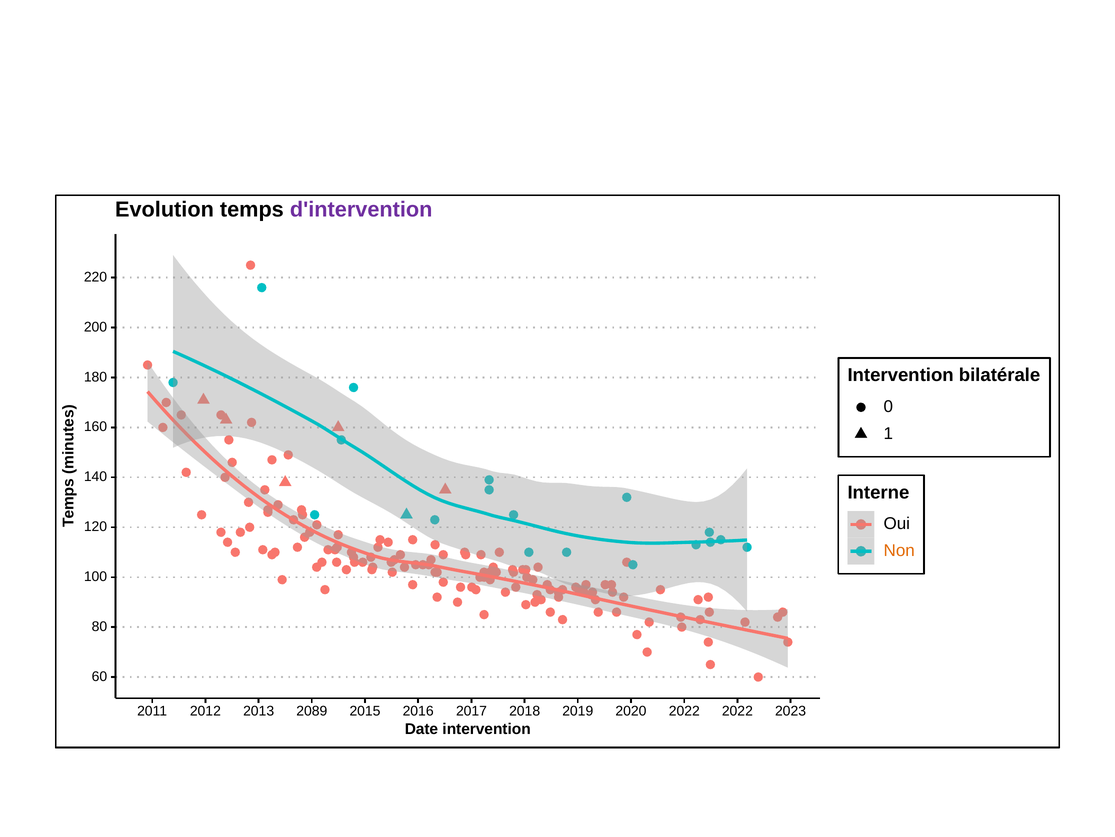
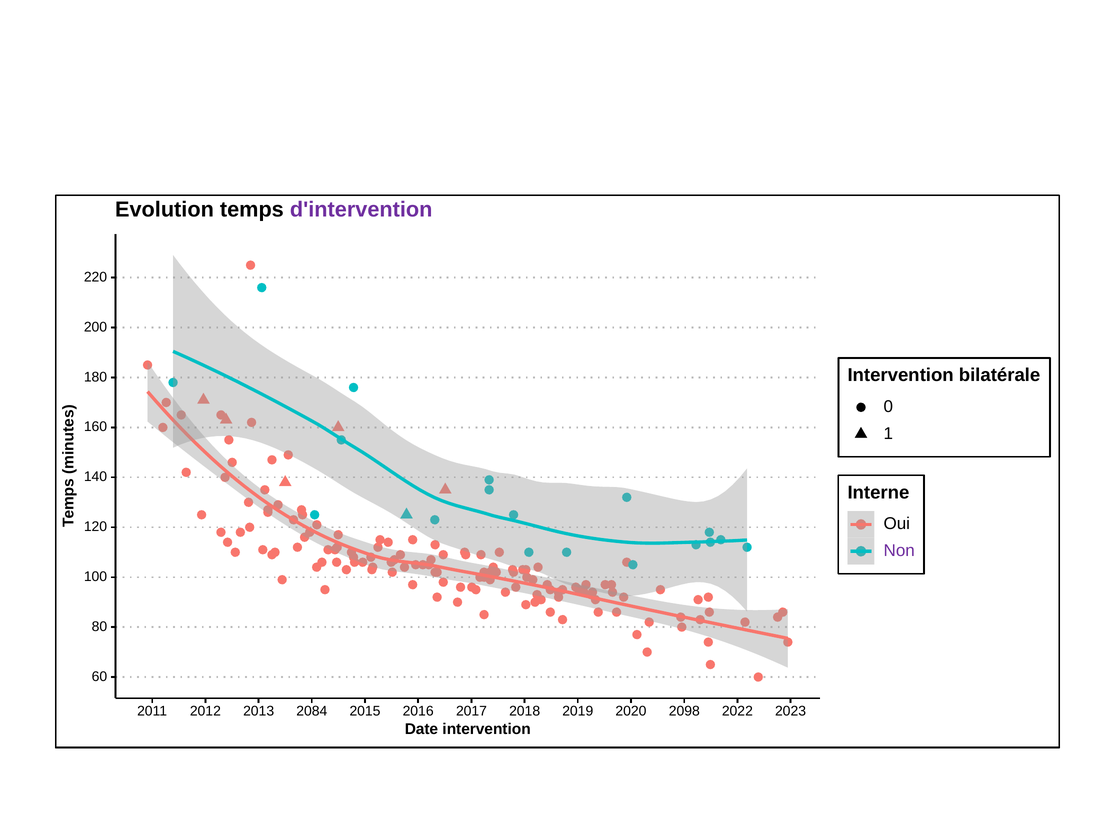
Non colour: orange -> purple (899, 550)
2089: 2089 -> 2084 (312, 710)
2020 2022: 2022 -> 2098 (684, 710)
